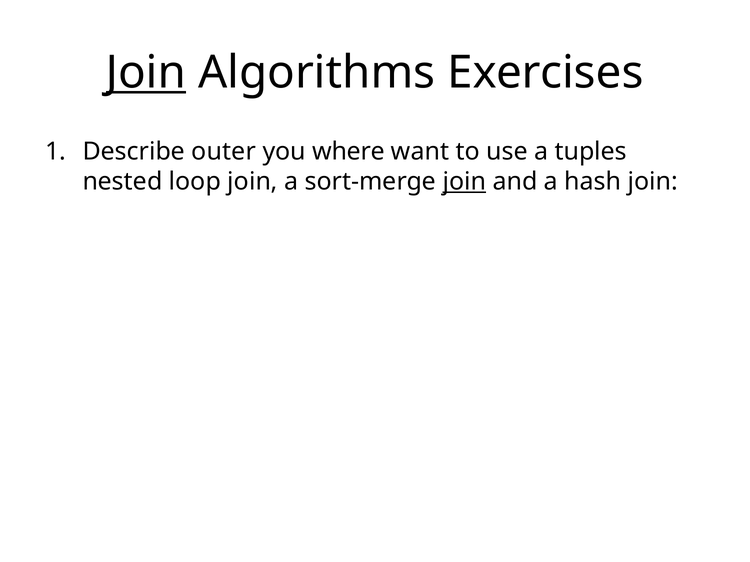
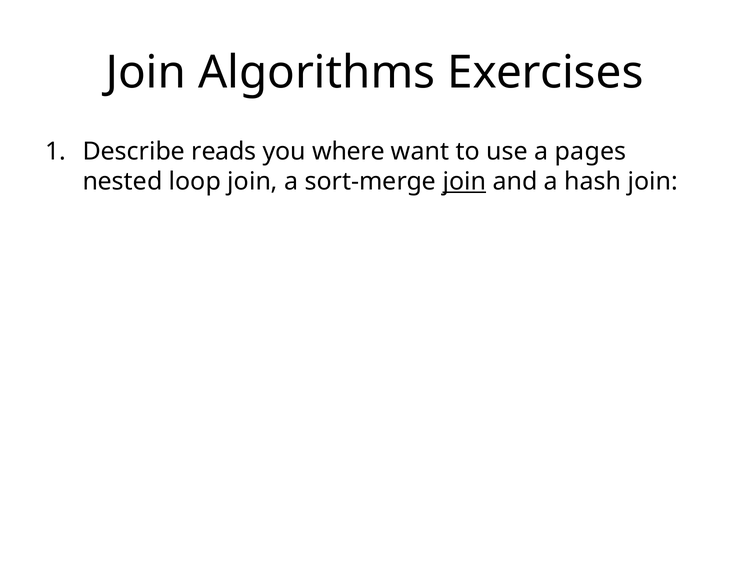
Join underline: present -> none (146, 73)
outer: outer -> reads (224, 152)
tuples: tuples -> pages (591, 152)
